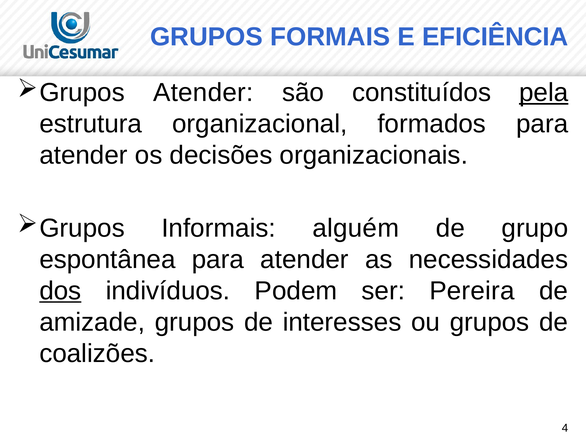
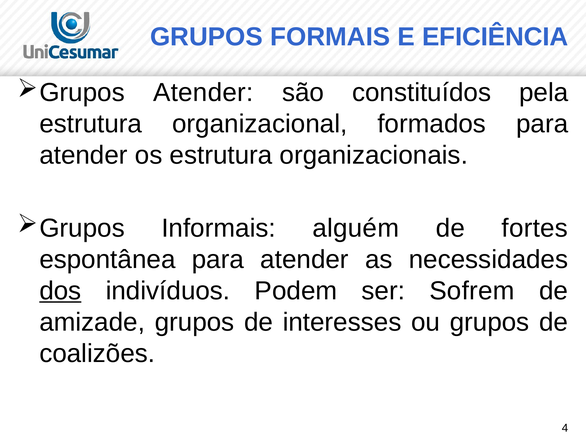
pela underline: present -> none (544, 93)
os decisões: decisões -> estrutura (221, 155)
grupo: grupo -> fortes (535, 228)
Pereira: Pereira -> Sofrem (472, 290)
